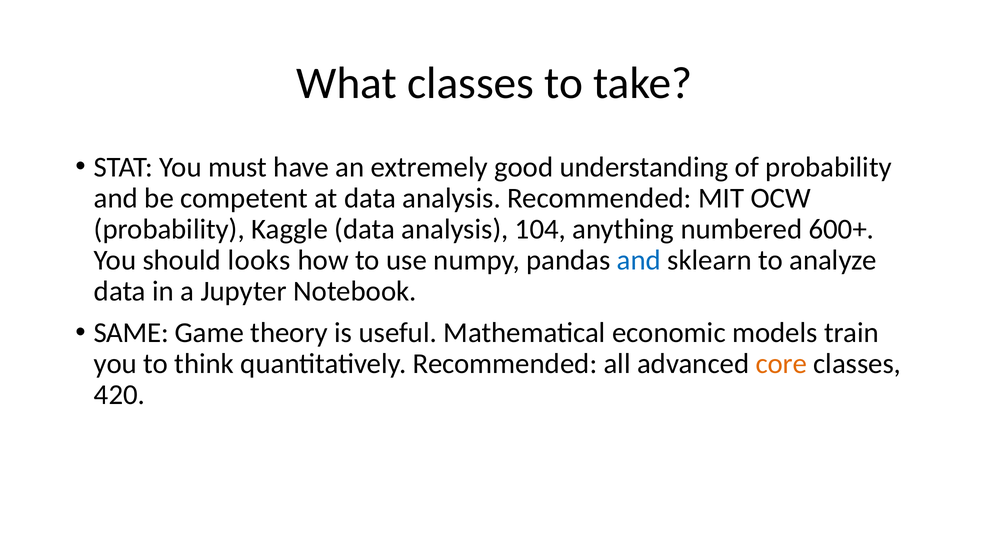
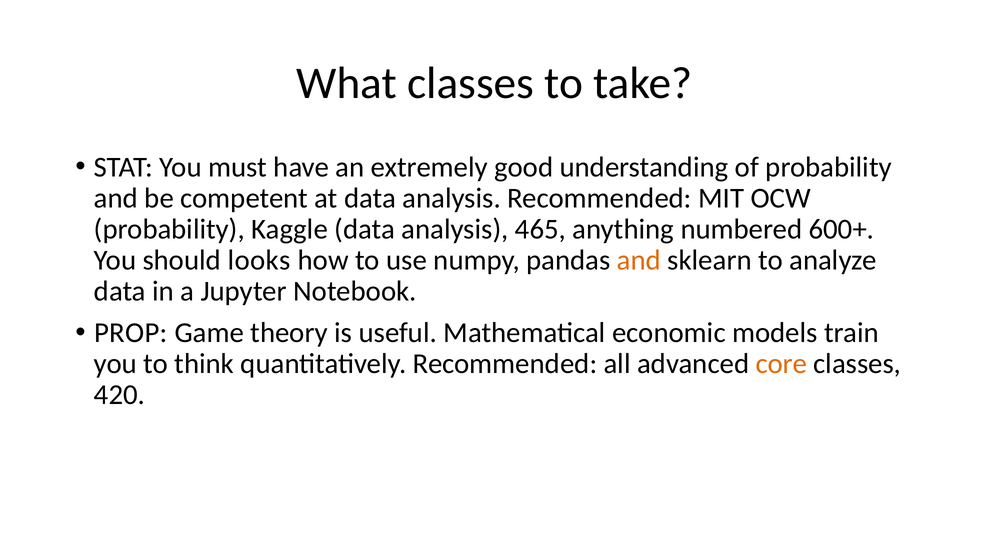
104: 104 -> 465 (540, 229)
and colour: blue -> orange (639, 260)
SAME: SAME -> PROP (131, 333)
